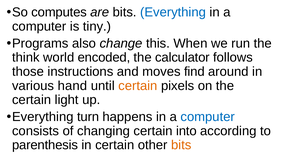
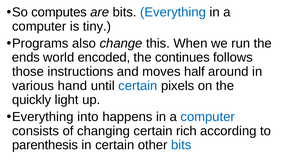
think: think -> ends (26, 57)
calculator: calculator -> continues (182, 57)
find: find -> half (194, 71)
certain colour: orange -> blue (138, 86)
certain: certain -> quickly (32, 100)
turn: turn -> into (88, 117)
into: into -> rich (186, 131)
bits colour: orange -> blue (181, 145)
